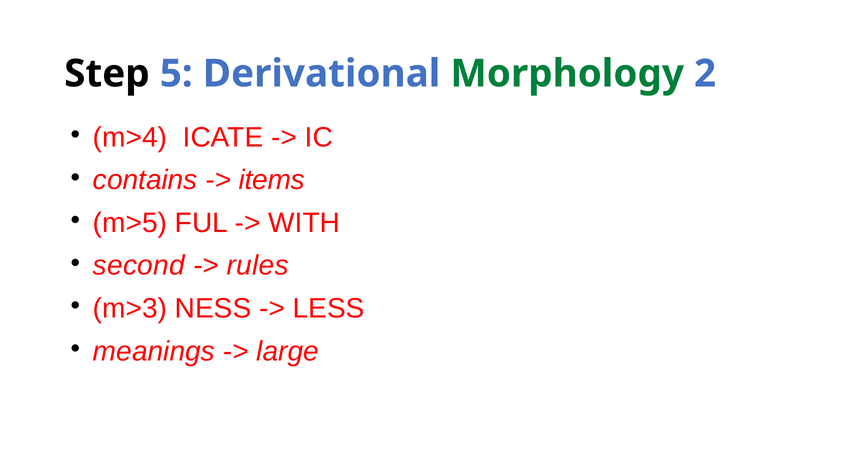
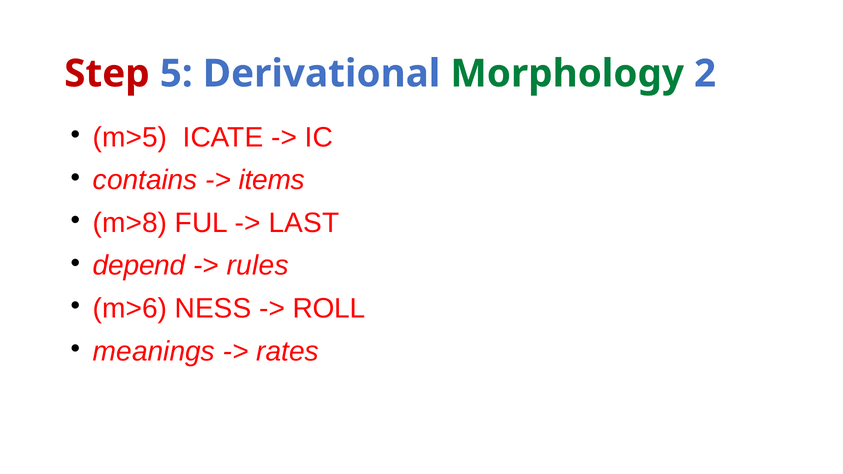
Step colour: black -> red (107, 74)
m>4: m>4 -> m>5 (130, 137)
m>5: m>5 -> m>8 (130, 223)
WITH: WITH -> LAST (304, 223)
second: second -> depend (139, 266)
m>3: m>3 -> m>6 (130, 309)
LESS: LESS -> ROLL (329, 309)
large: large -> rates (288, 351)
